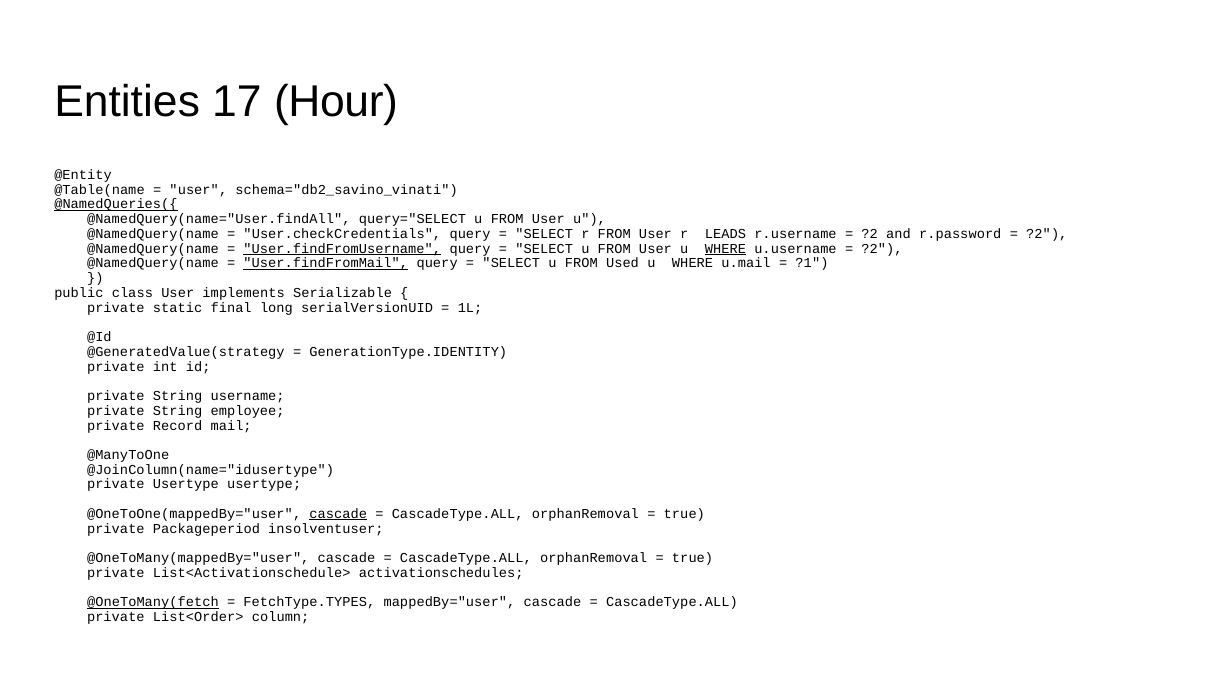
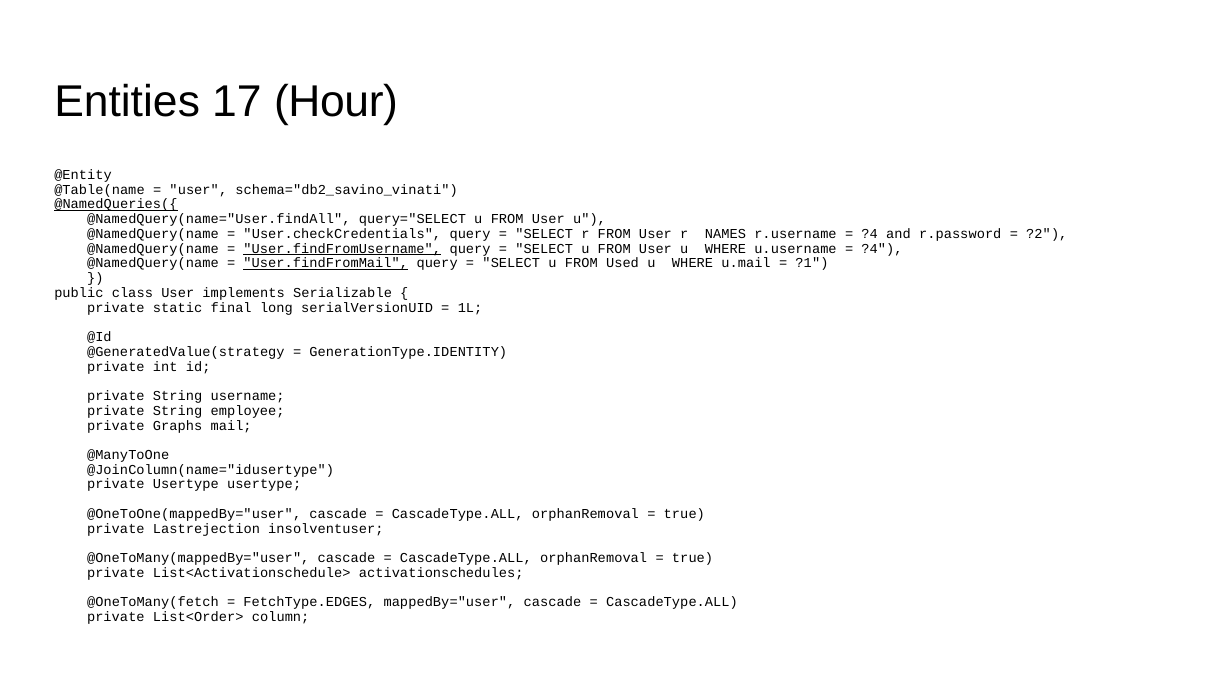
LEADS: LEADS -> NAMES (725, 234)
?2: ?2 -> ?4 (870, 234)
WHERE underline: present -> none (725, 248)
?2: ?2 -> ?4 (882, 248)
Record: Record -> Graphs (178, 425)
cascade underline: present -> none (338, 514)
Packageperiod: Packageperiod -> Lastrejection (206, 528)
@OneToMany(fetch underline: present -> none (153, 602)
FetchType.TYPES: FetchType.TYPES -> FetchType.EDGES (309, 602)
